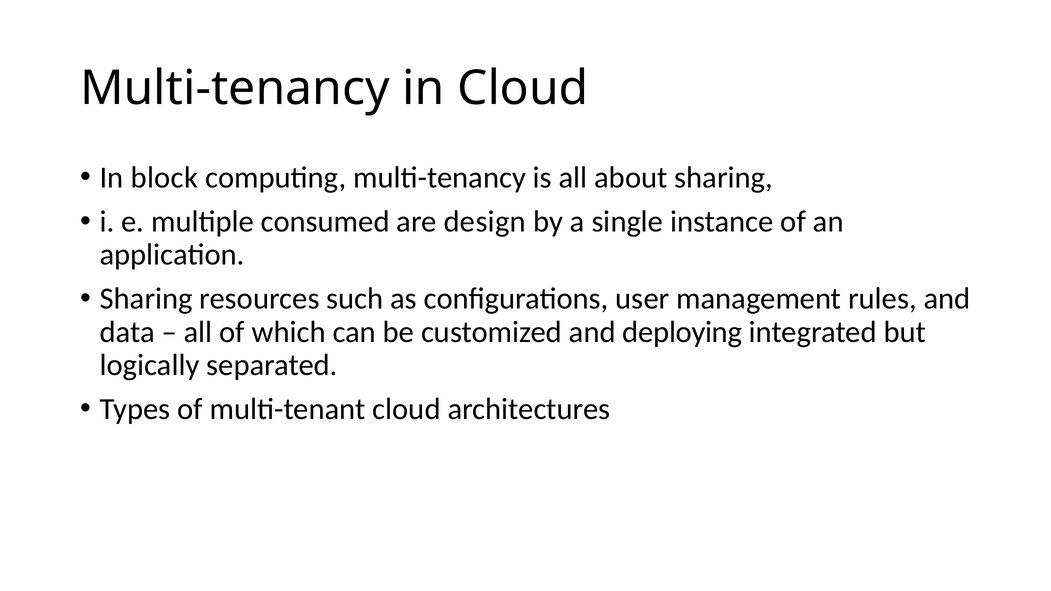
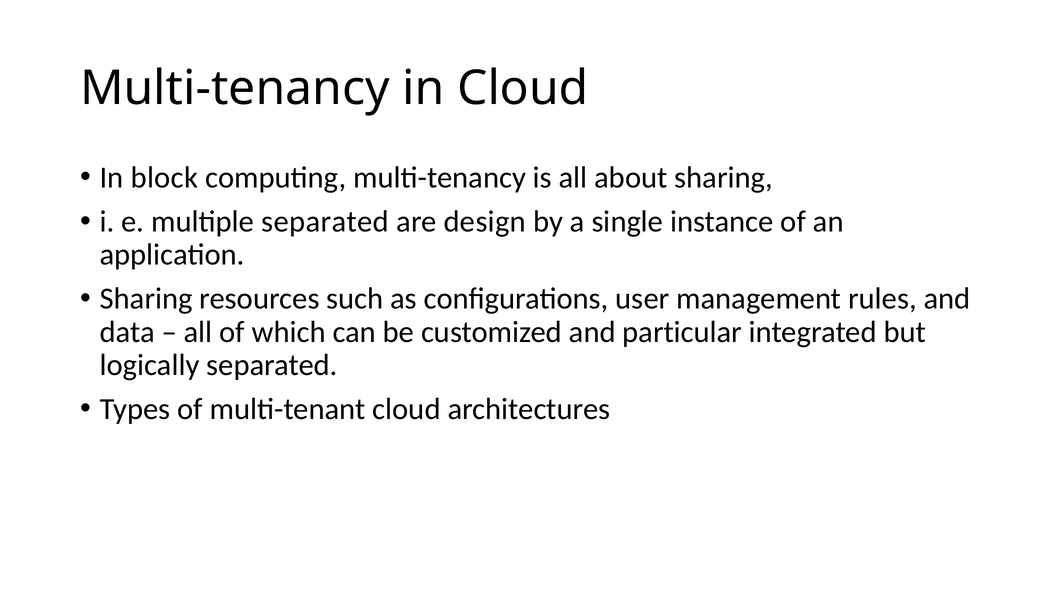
multiple consumed: consumed -> separated (325, 222)
deploying: deploying -> particular (682, 332)
